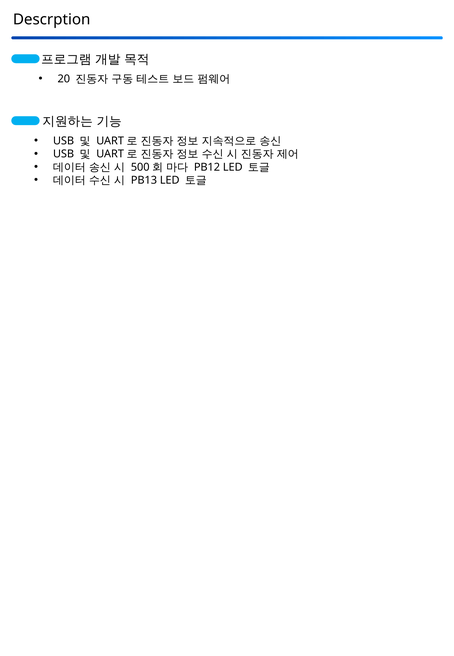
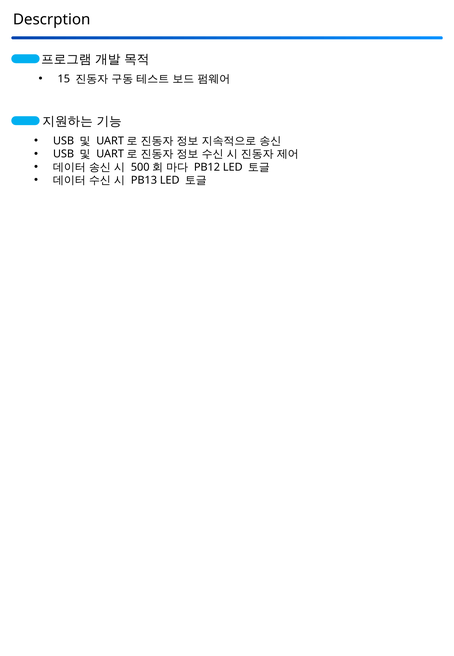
20: 20 -> 15 (64, 79)
